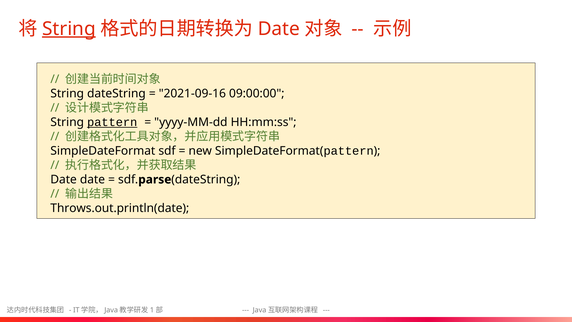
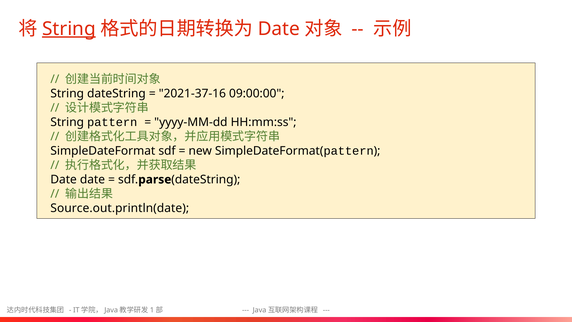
2021-09-16: 2021-09-16 -> 2021-37-16 (192, 94)
pattern underline: present -> none (112, 122)
Throws.out.println(date: Throws.out.println(date -> Source.out.println(date (120, 208)
